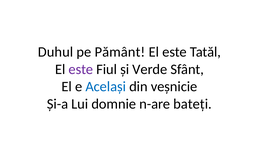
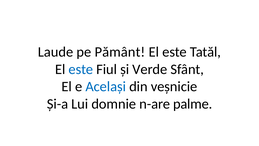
Duhul: Duhul -> Laude (56, 52)
este colour: purple -> blue (81, 69)
bateți: bateți -> palme (193, 104)
